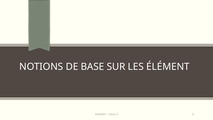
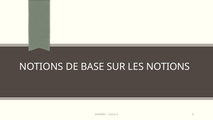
LES ÉLÉMENT: ÉLÉMENT -> NOTIONS (168, 67)
